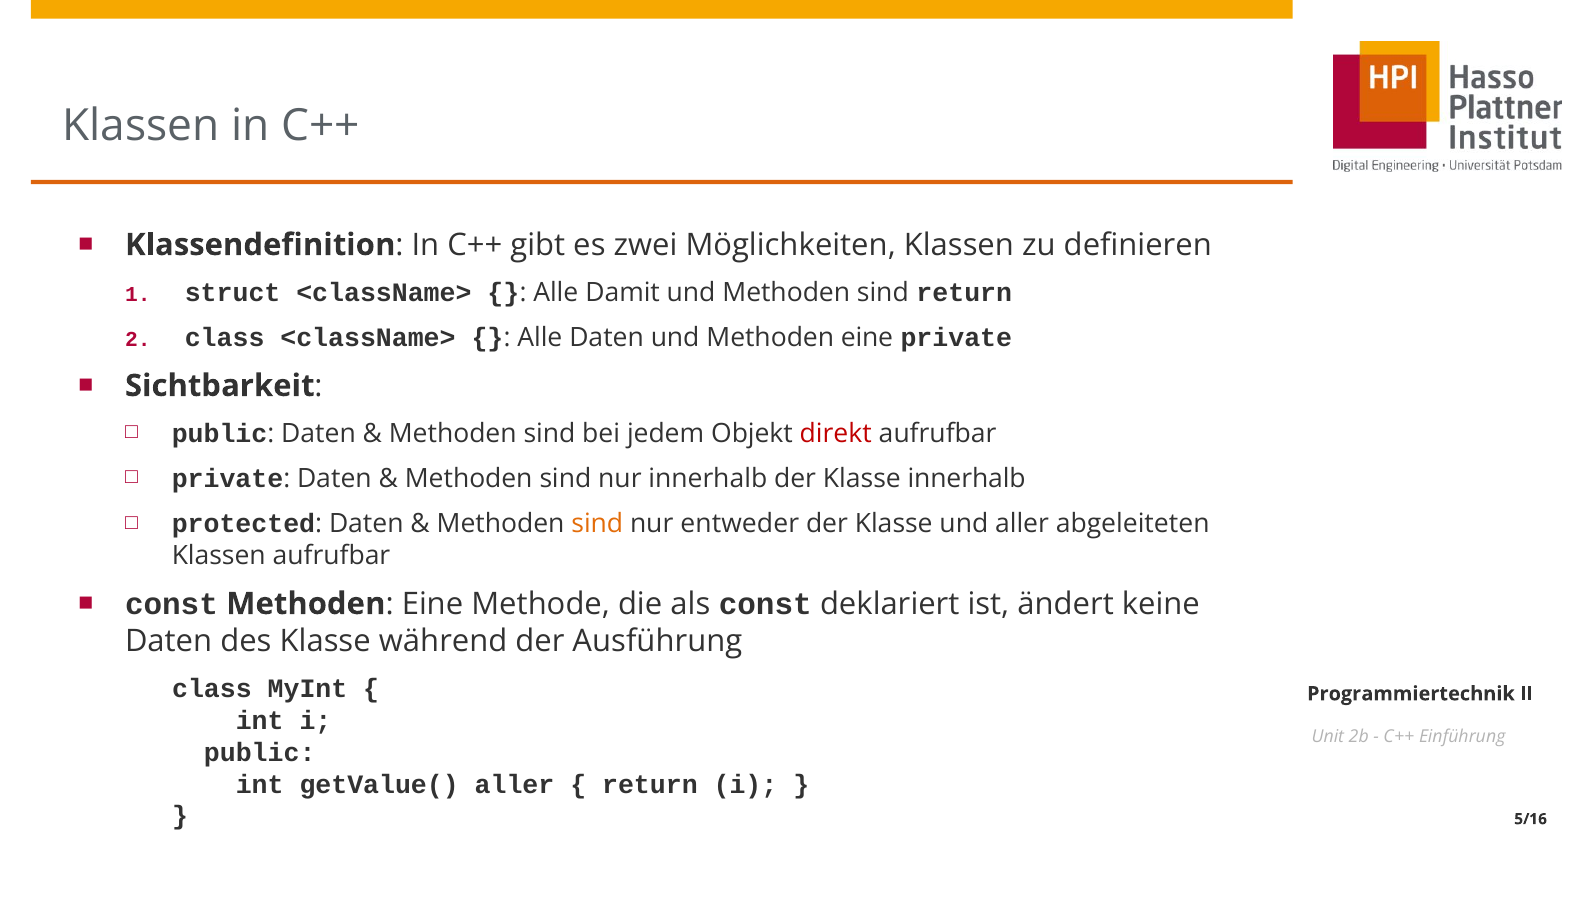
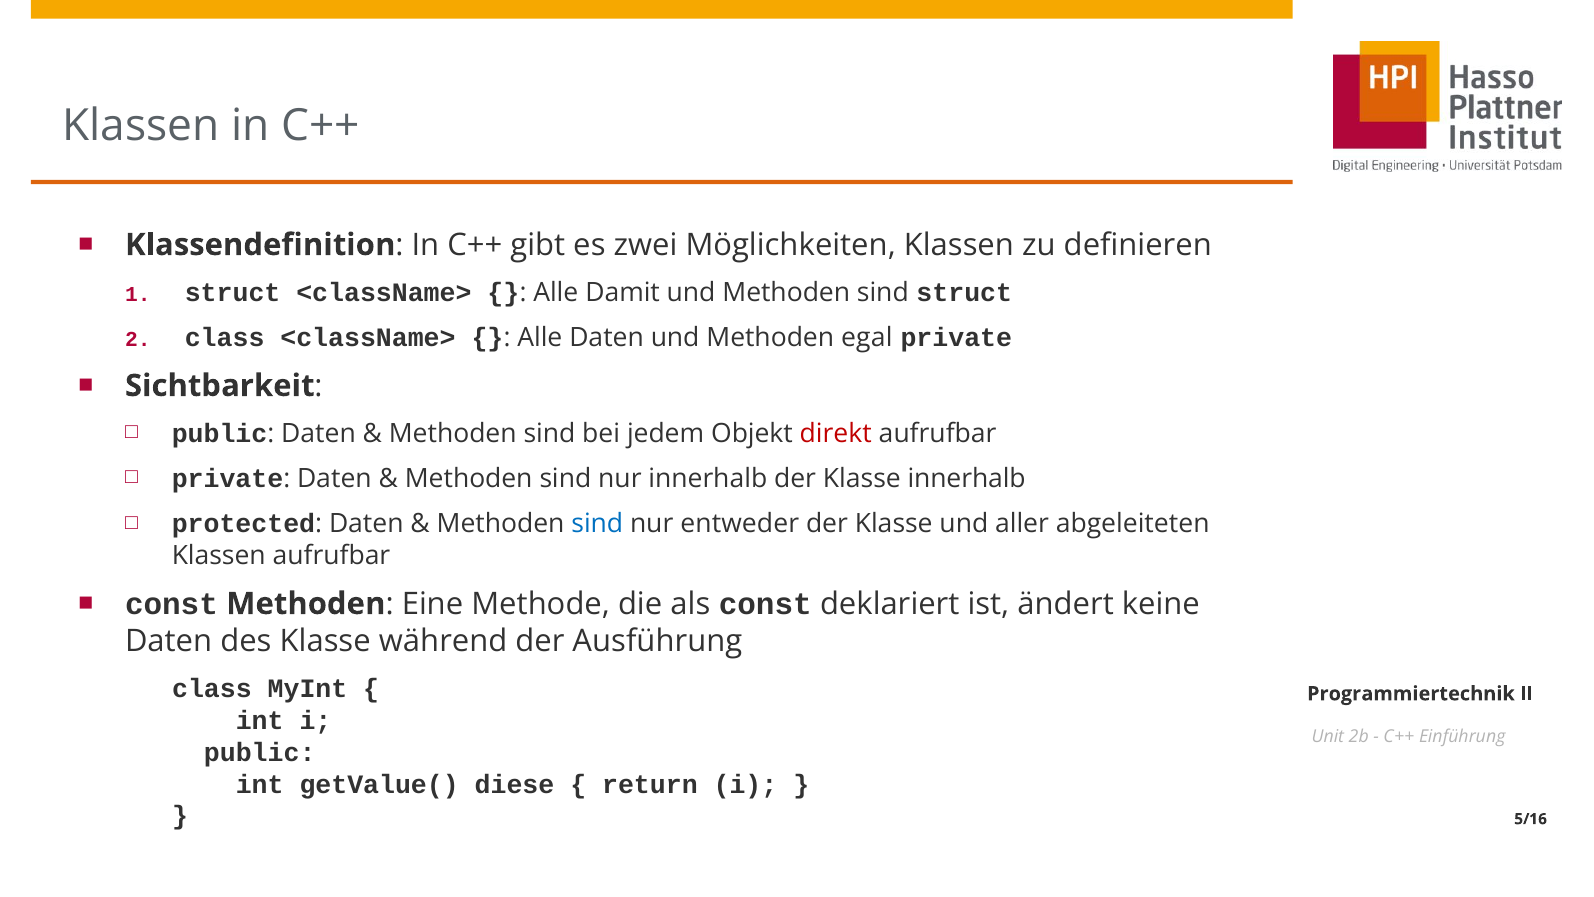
sind return: return -> struct (964, 292)
und Methoden eine: eine -> egal (867, 337)
sind colour: orange -> blue (597, 524)
getValue( aller: aller -> diese (515, 784)
